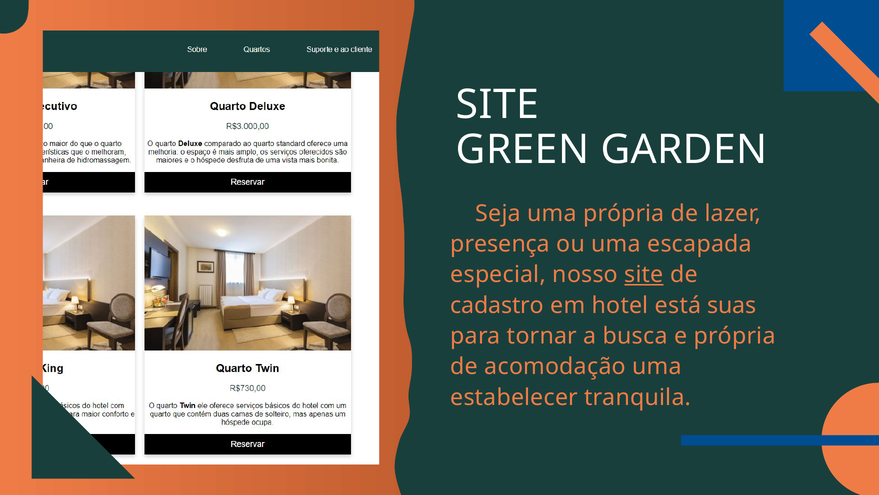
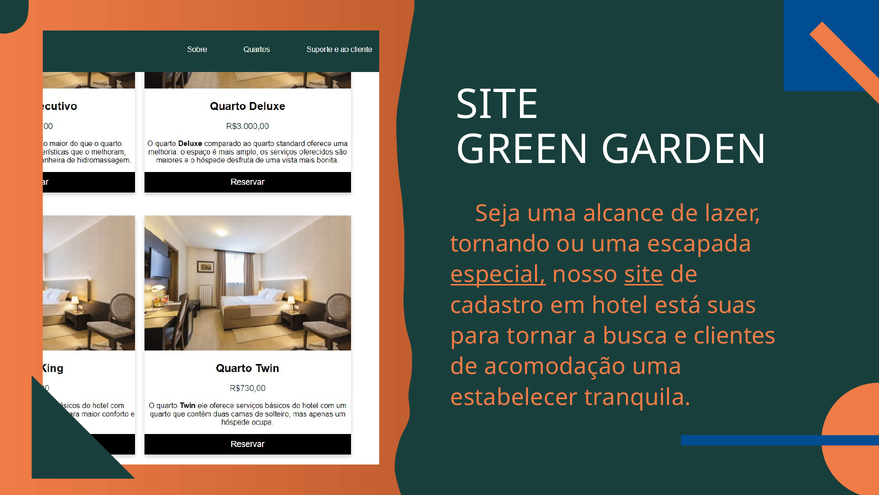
uma própria: própria -> alcance (624, 213)
presença: presença -> tornando (500, 244)
especial underline: none -> present (498, 274)
e própria: própria -> clientes (735, 336)
